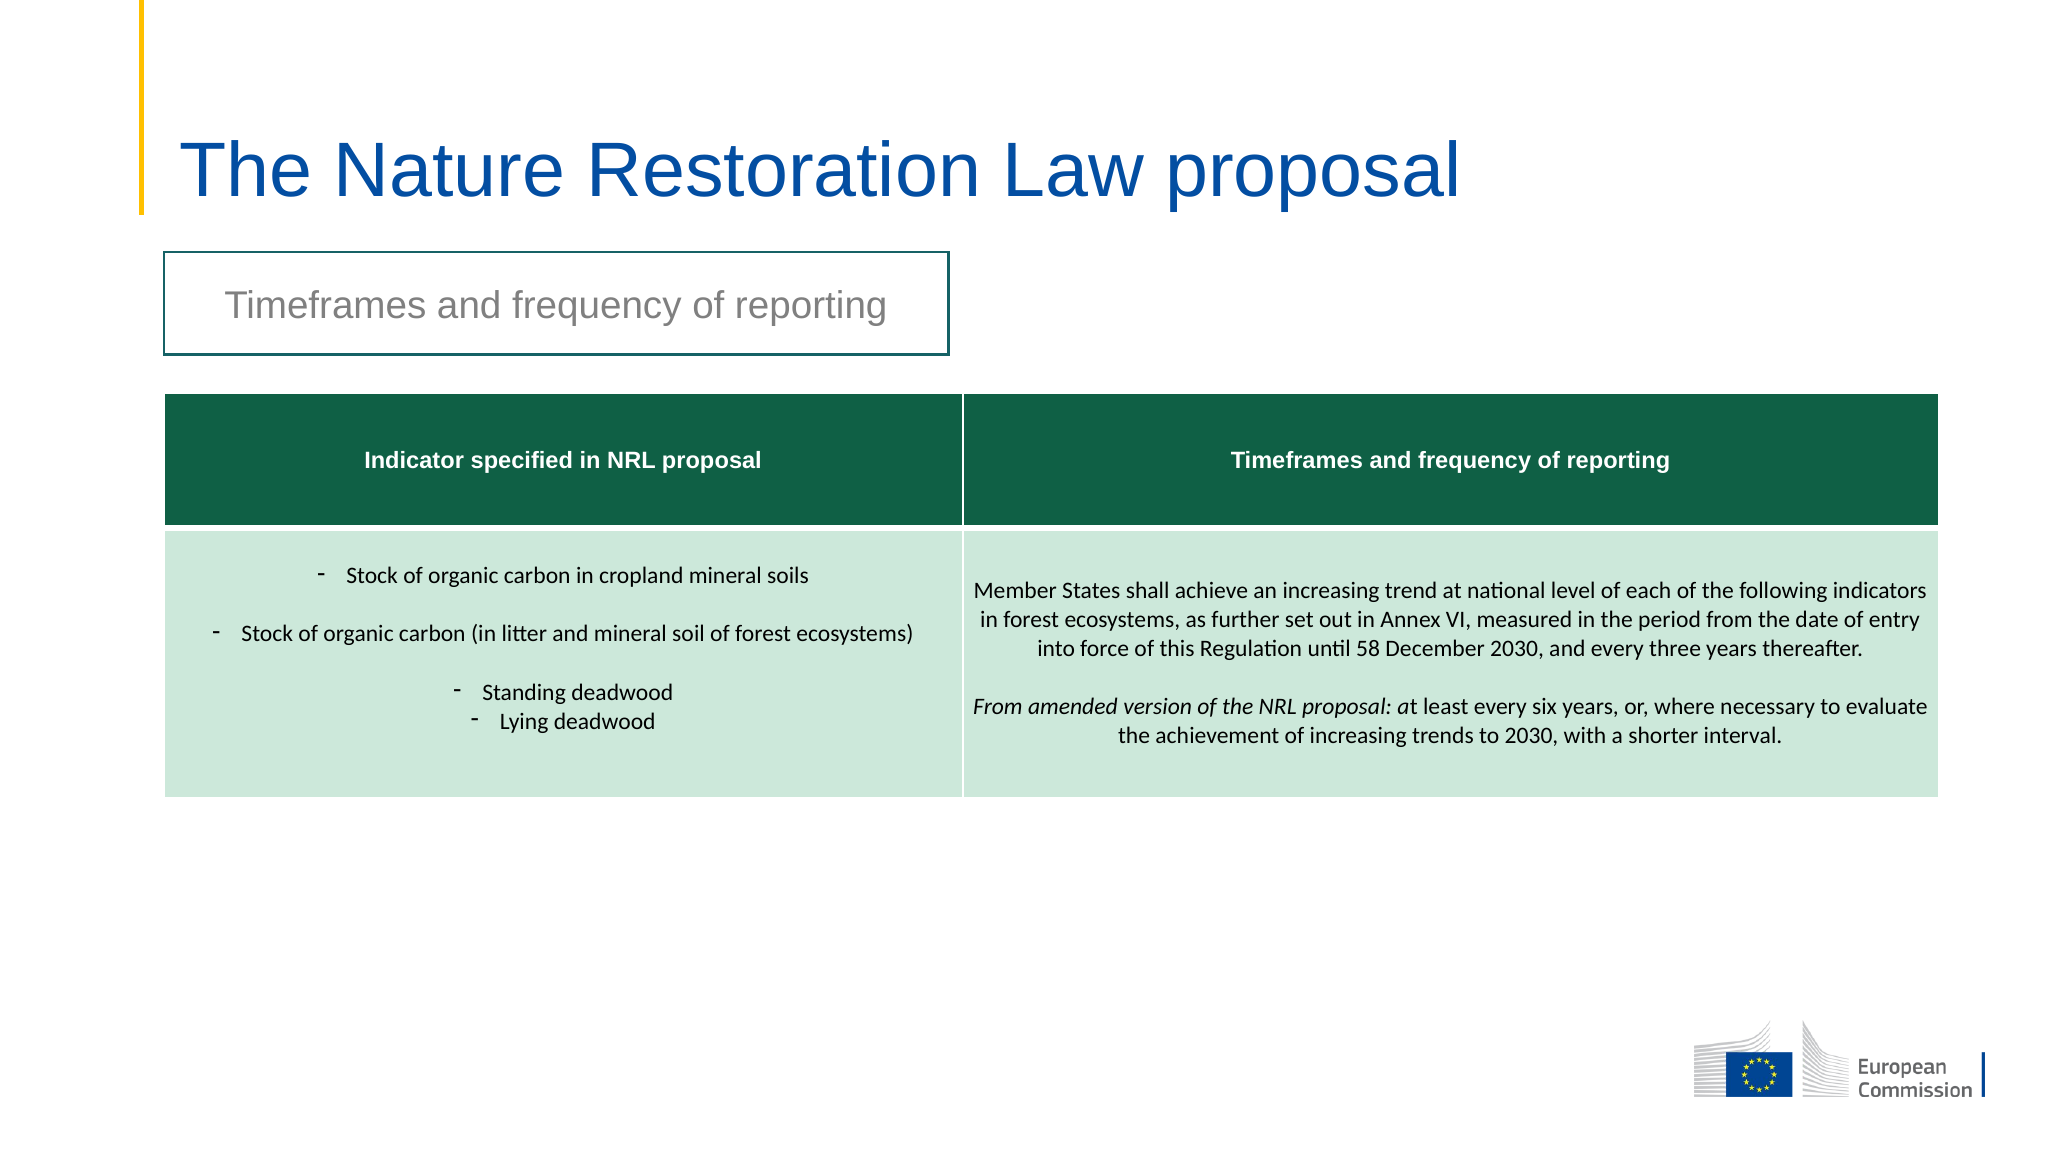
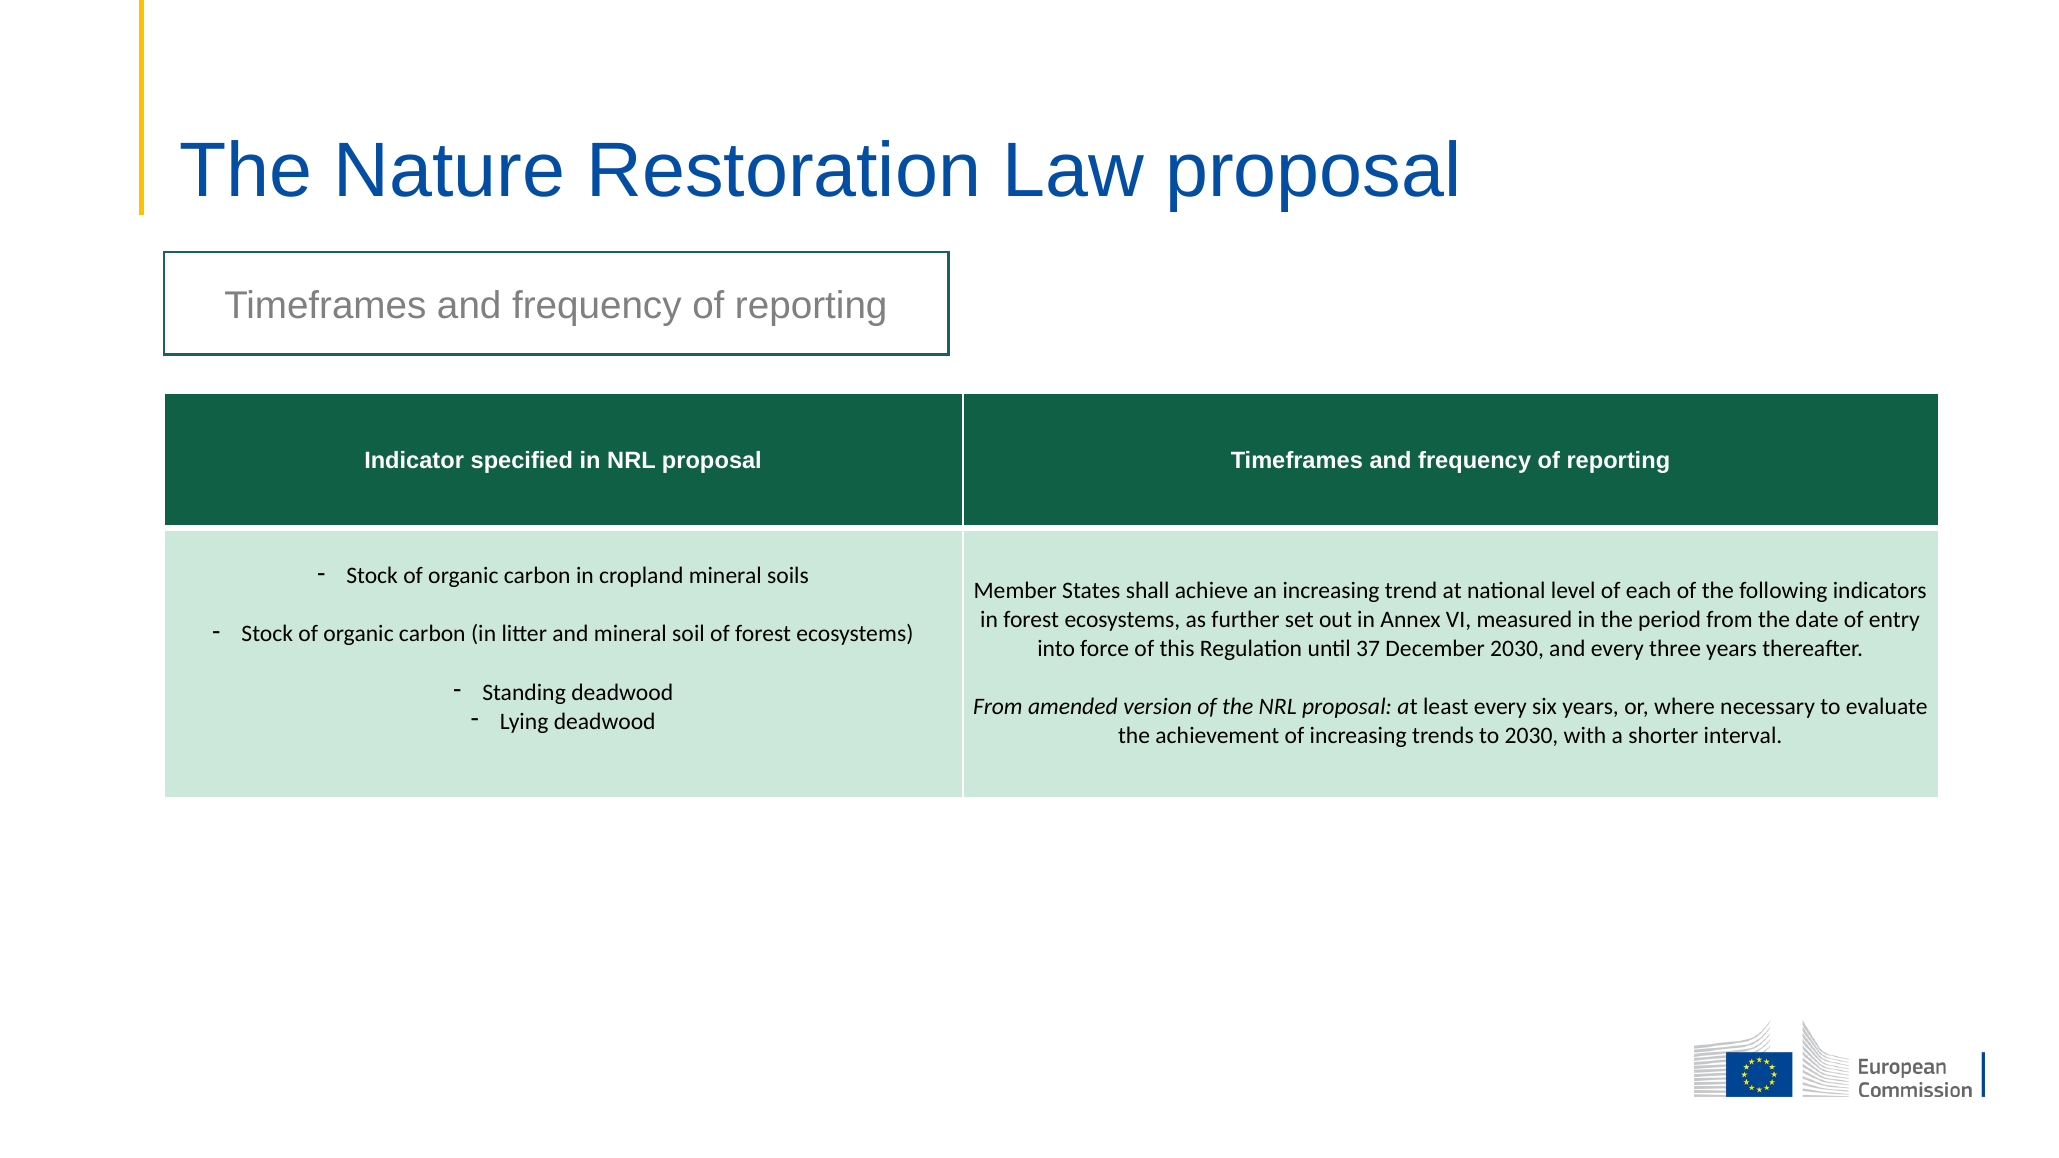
58: 58 -> 37 (1368, 649)
